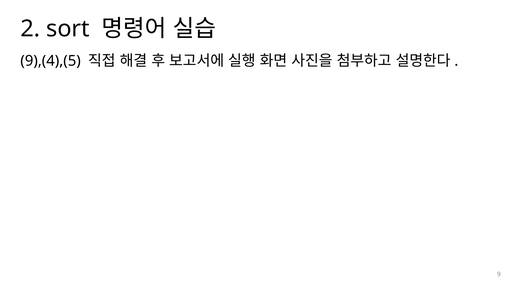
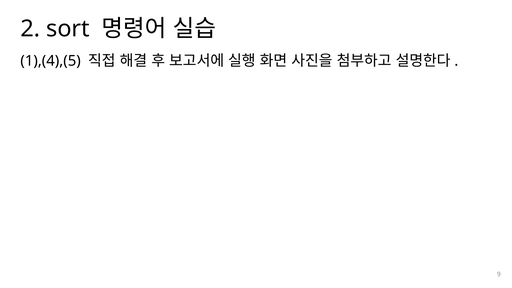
9),(4),(5: 9),(4),(5 -> 1),(4),(5 (51, 61)
